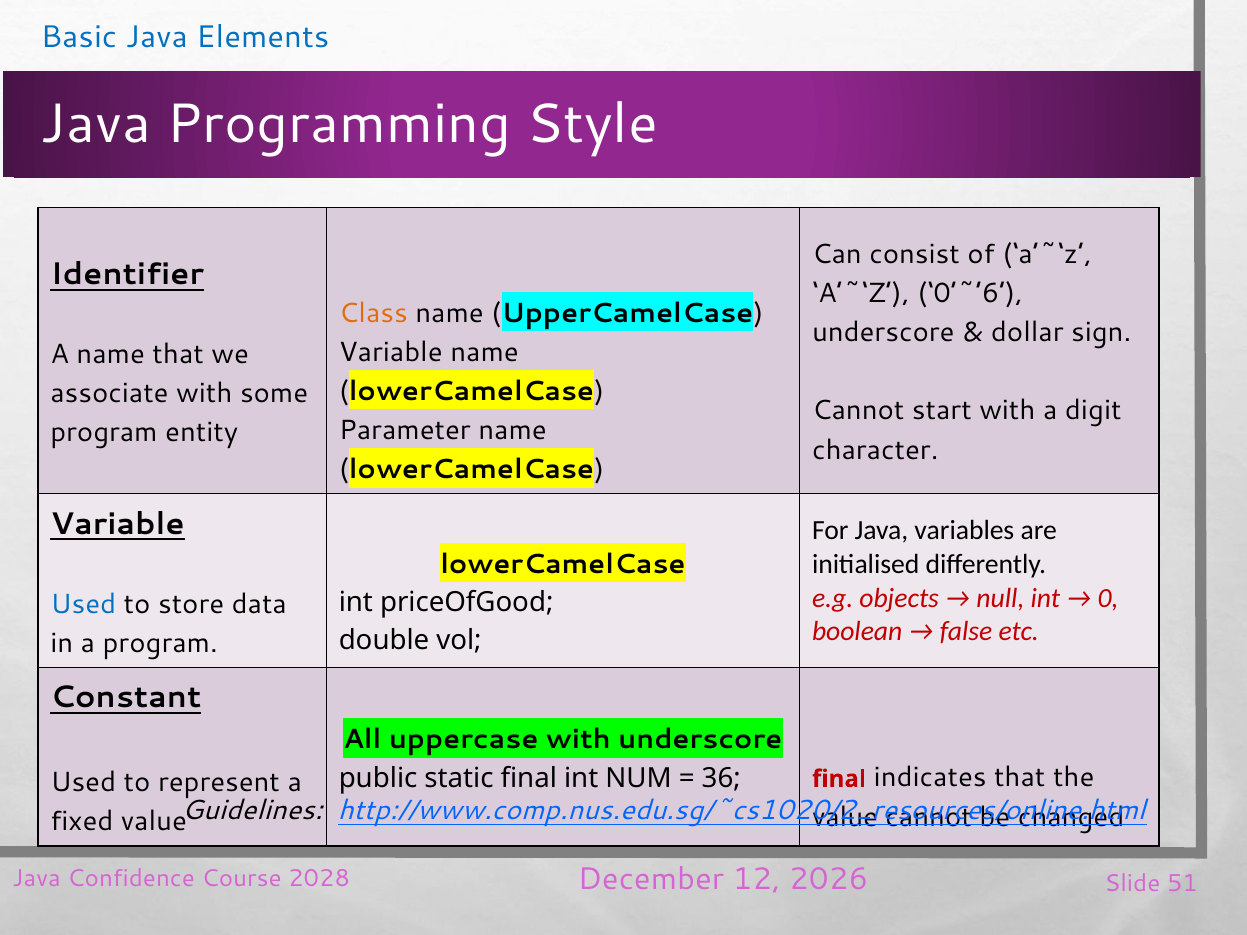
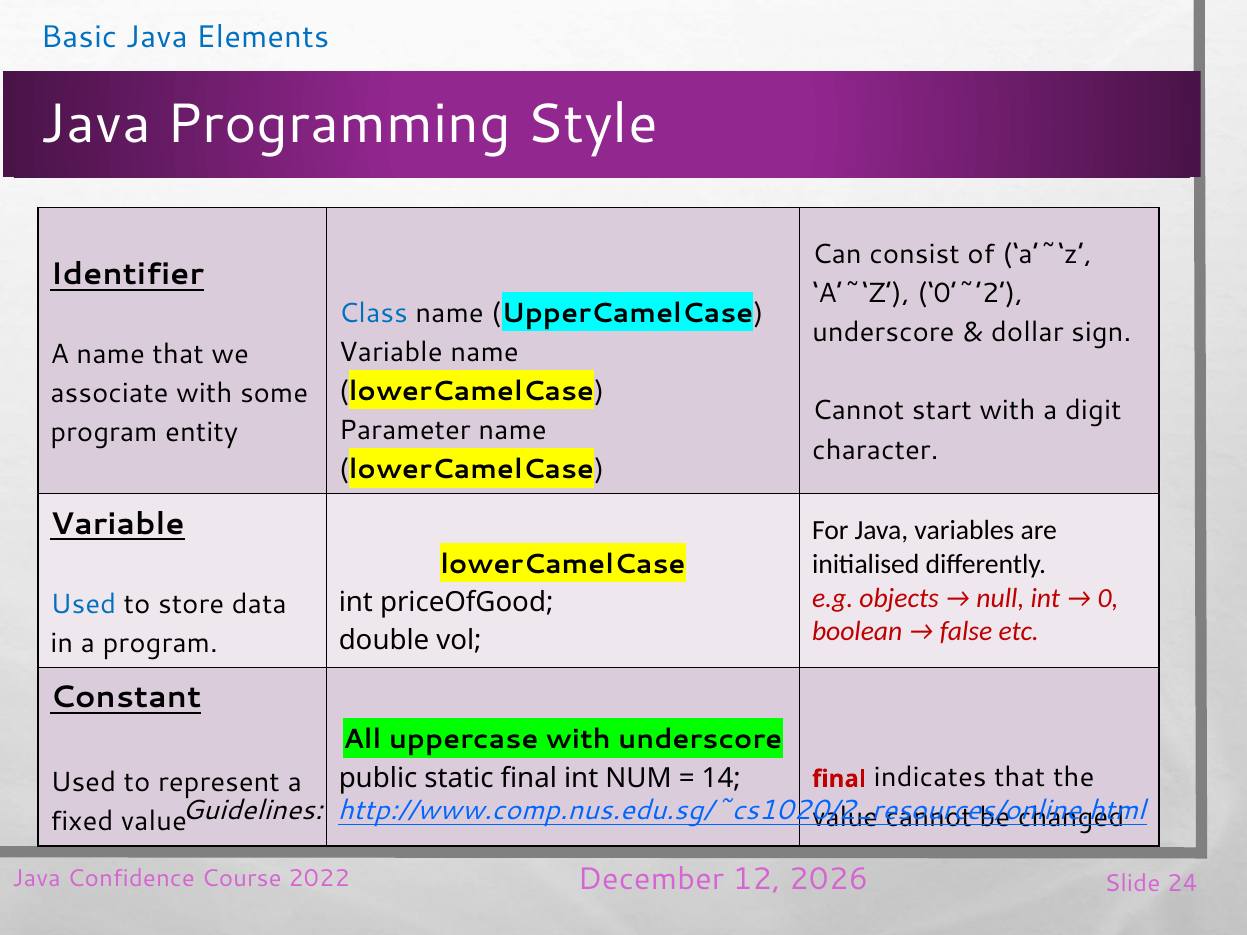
0’~’6: 0’~’6 -> 0’~’2 (970, 294)
Class colour: orange -> blue (373, 313)
36: 36 -> 14 (721, 778)
2028: 2028 -> 2022 (319, 879)
51: 51 -> 24 (1182, 884)
